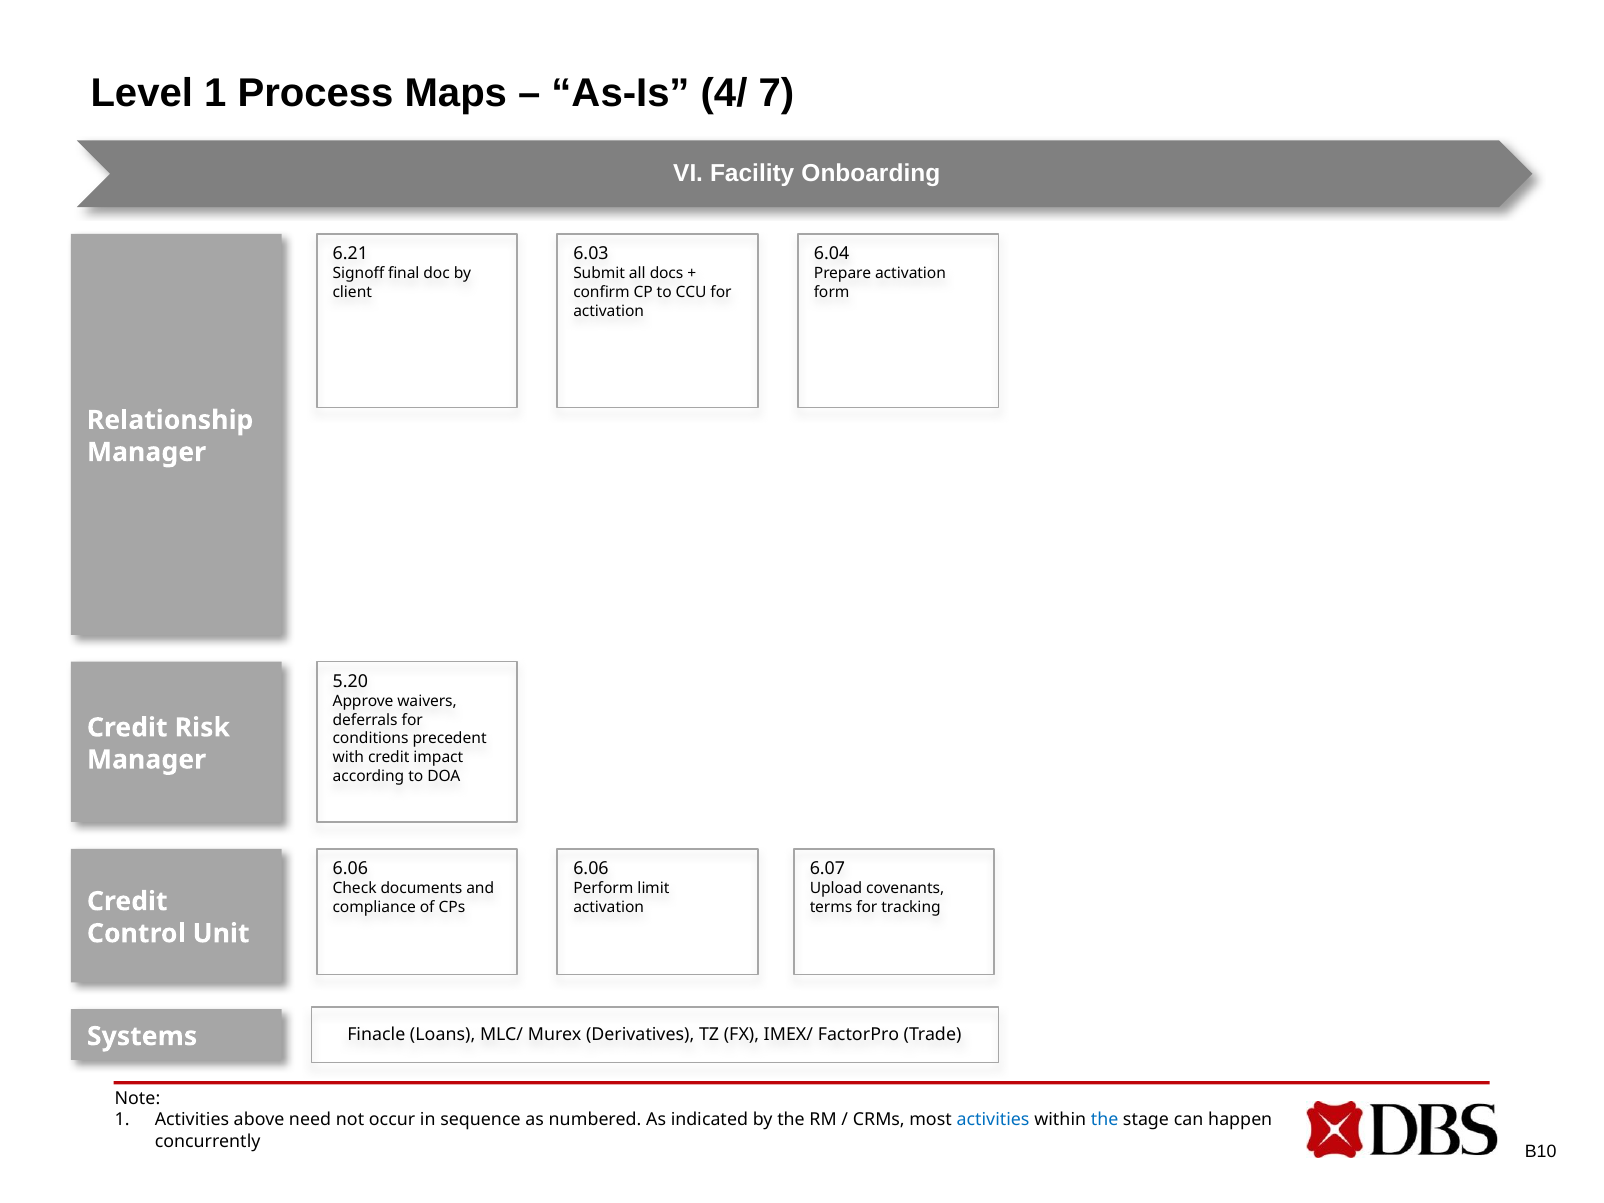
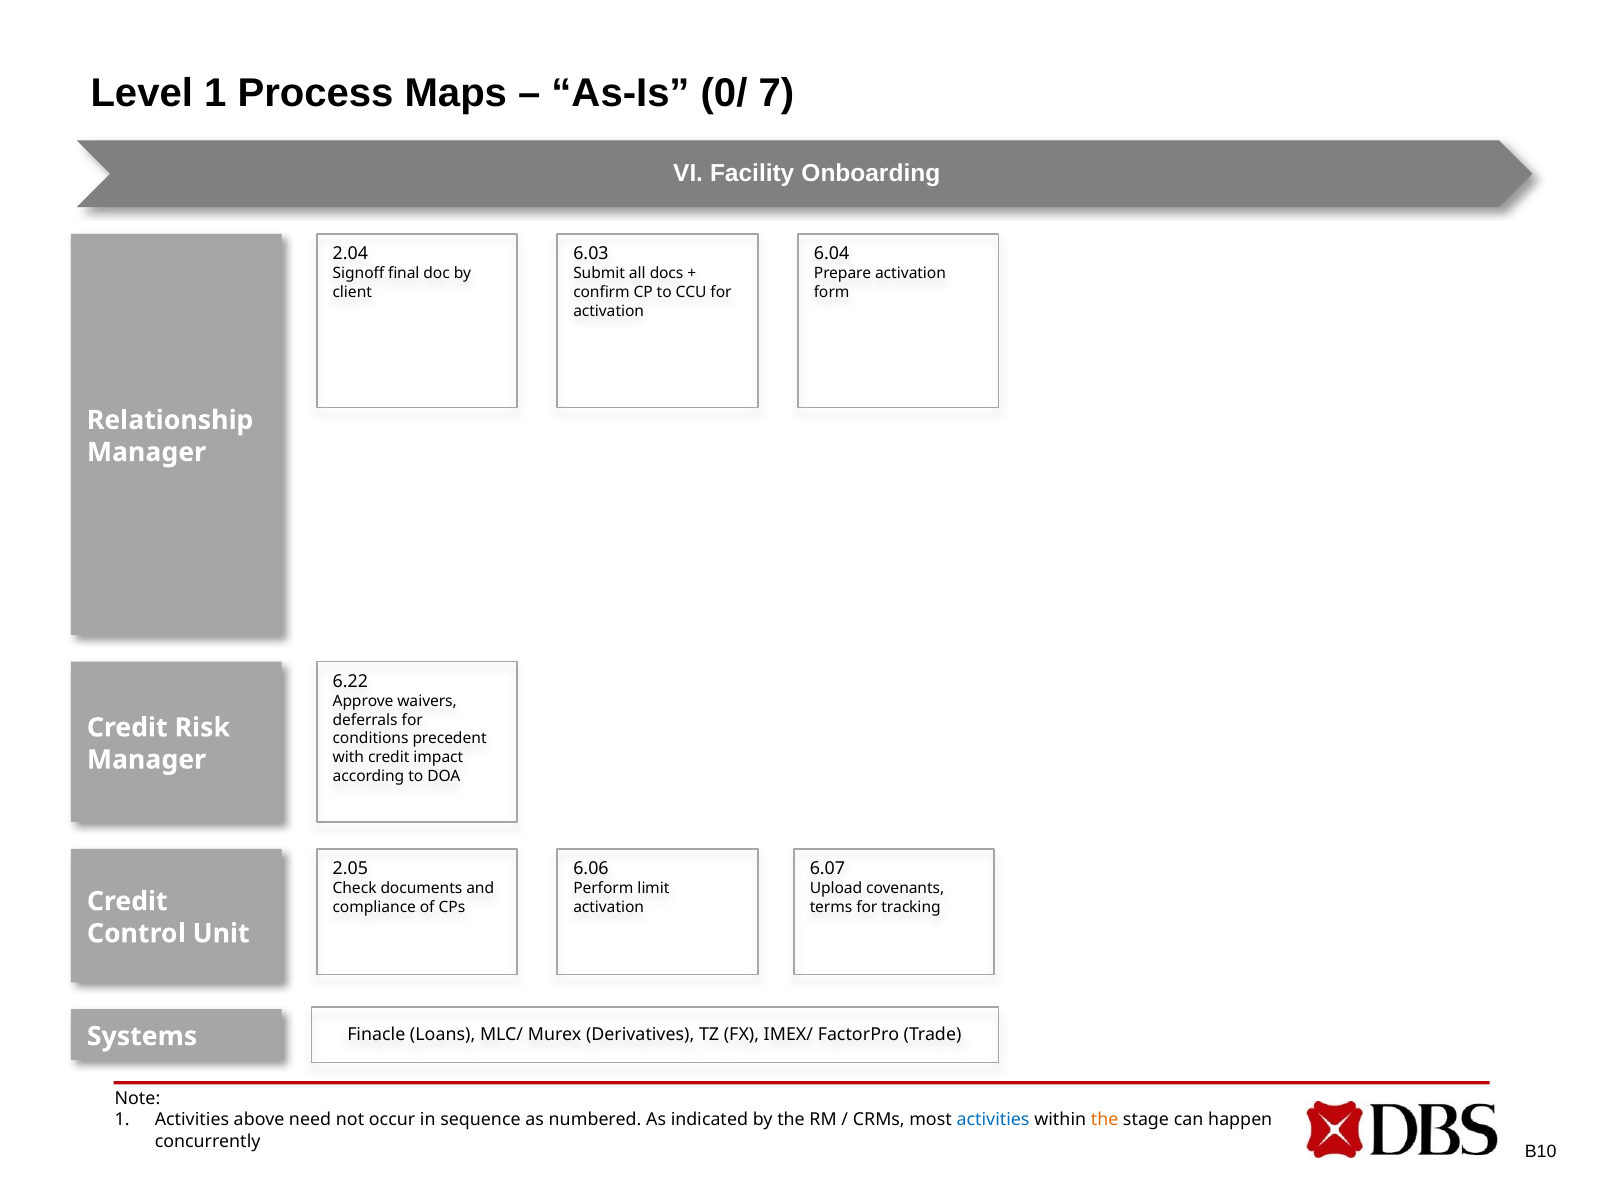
4/: 4/ -> 0/ (724, 93)
6.21: 6.21 -> 2.04 (350, 254)
5.20: 5.20 -> 6.22 (350, 682)
6.06: 6.06 -> 2.05 (350, 869)
the colour: blue -> orange (1105, 1120)
